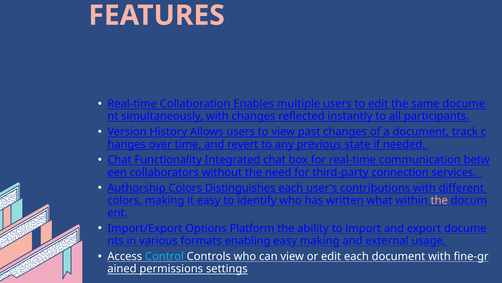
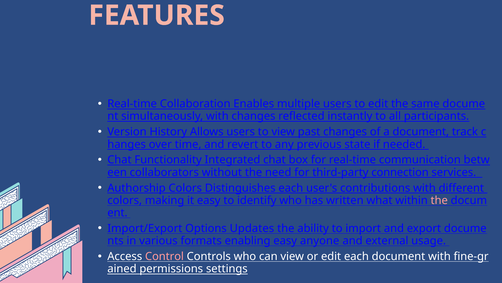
Platform: Platform -> Updates (252, 228)
easy making: making -> anyone (320, 240)
Control colour: light blue -> pink (164, 256)
